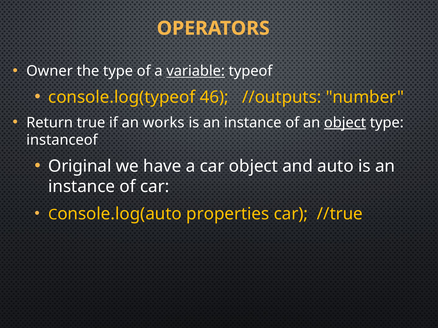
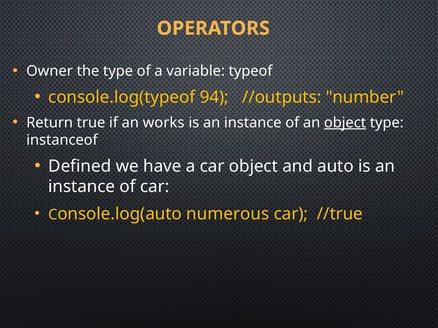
variable underline: present -> none (196, 71)
46: 46 -> 94 (214, 97)
Original: Original -> Defined (80, 166)
properties: properties -> numerous (228, 214)
